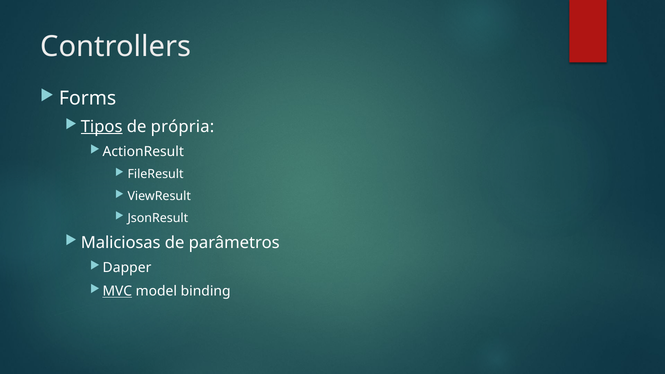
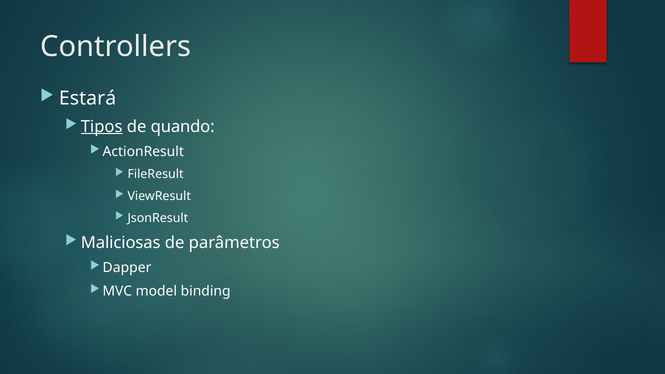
Forms: Forms -> Estará (88, 98)
própria: própria -> quando (183, 127)
MVC underline: present -> none (117, 291)
